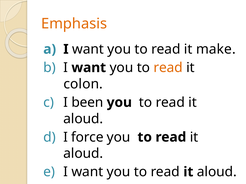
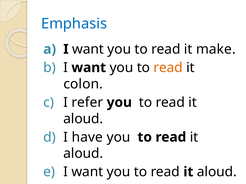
Emphasis colour: orange -> blue (74, 24)
been: been -> refer (87, 103)
force: force -> have (87, 137)
